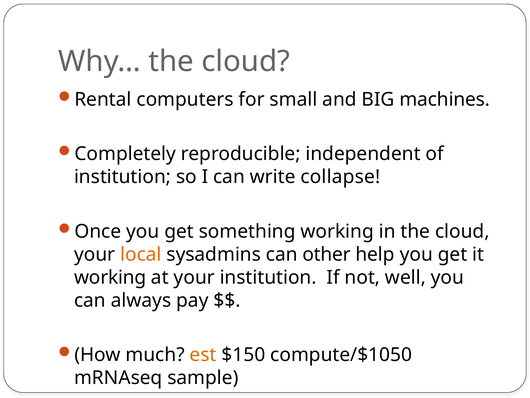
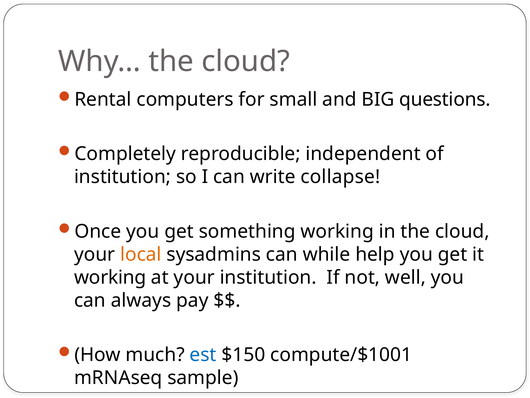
machines: machines -> questions (445, 99)
other: other -> while (327, 254)
est colour: orange -> blue (203, 355)
compute/$1050: compute/$1050 -> compute/$1001 (341, 355)
